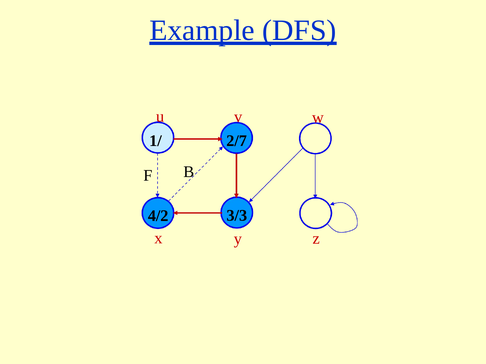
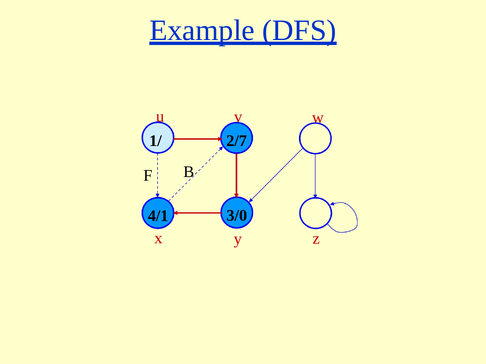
3/3: 3/3 -> 3/0 (237, 216)
4/2: 4/2 -> 4/1 (158, 216)
